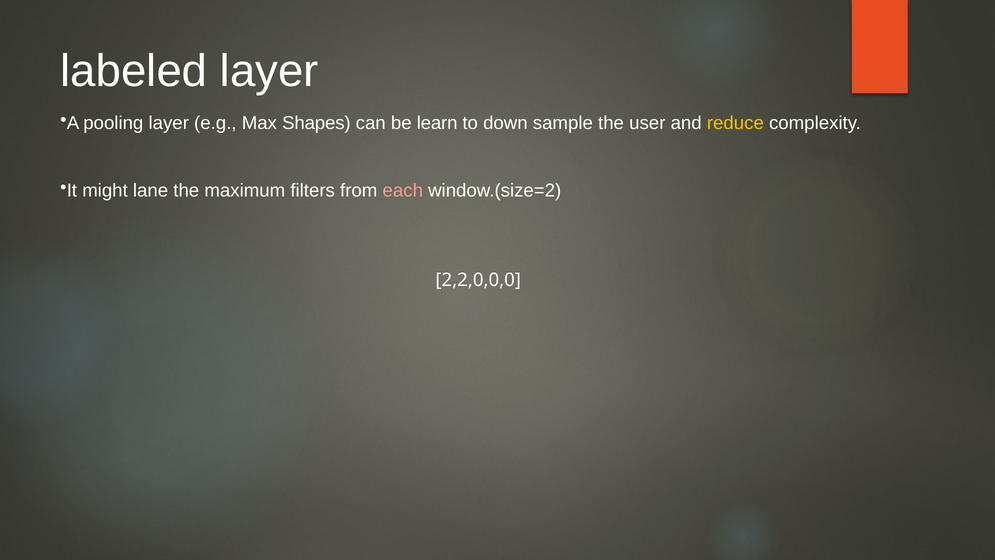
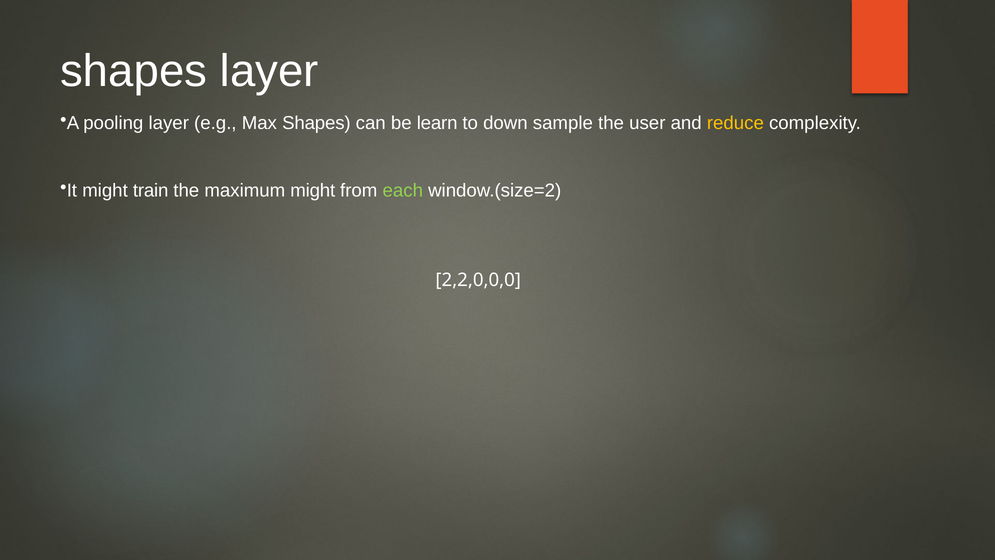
labeled: labeled -> shapes (134, 71)
lane: lane -> train (151, 190)
maximum filters: filters -> might (313, 190)
each colour: pink -> light green (403, 190)
